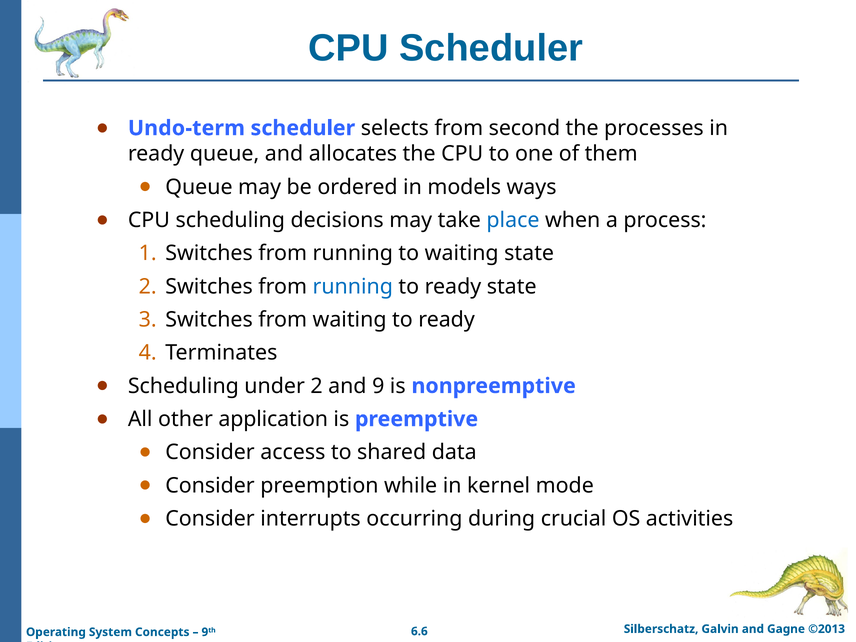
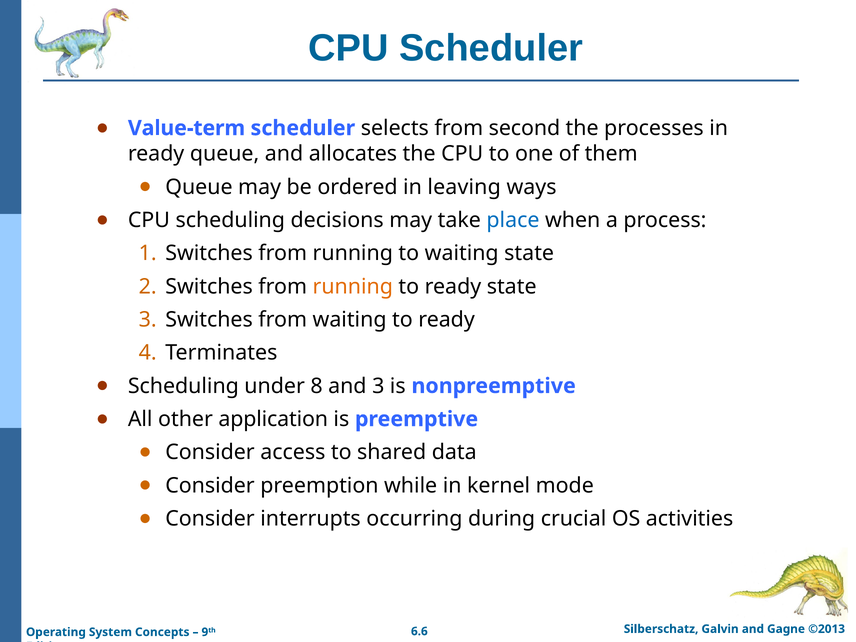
Undo-term: Undo-term -> Value-term (187, 128)
models: models -> leaving (464, 187)
running colour: blue -> orange (353, 286)
under 2: 2 -> 8 (317, 386)
and 9: 9 -> 3 (378, 386)
